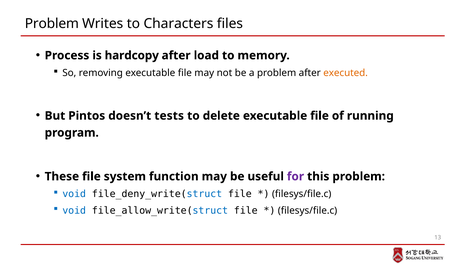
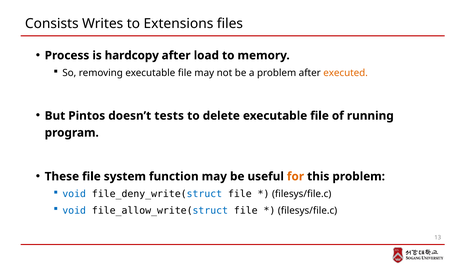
Problem: Problem -> Consists (52, 24)
Characters: Characters -> Extensions (178, 24)
for colour: purple -> orange (295, 176)
